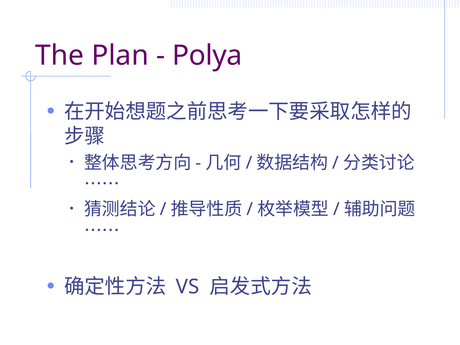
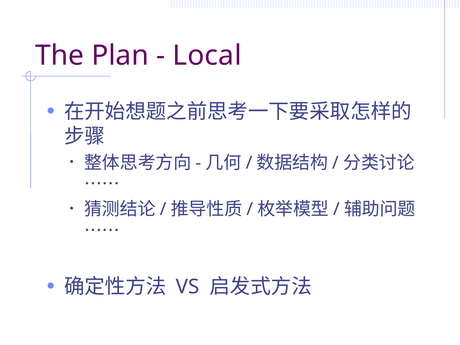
Polya: Polya -> Local (207, 56)
